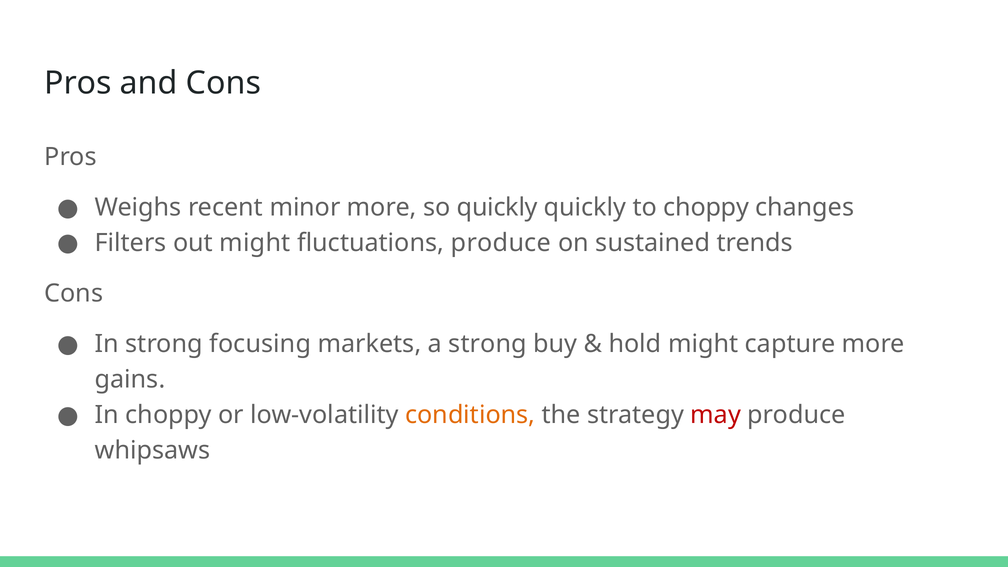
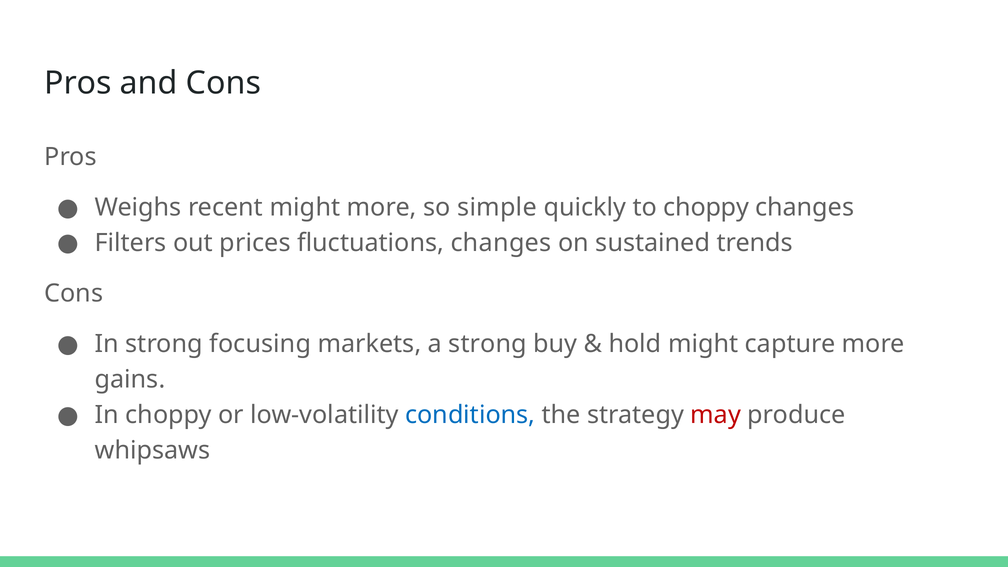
recent minor: minor -> might (305, 207)
so quickly: quickly -> simple (497, 207)
out might: might -> prices (255, 243)
fluctuations produce: produce -> changes (501, 243)
conditions colour: orange -> blue (470, 415)
